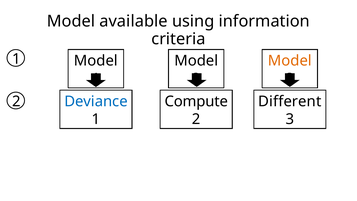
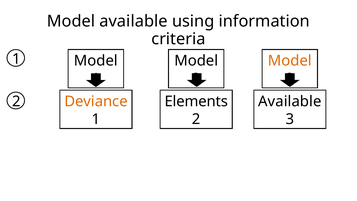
Compute: Compute -> Elements (196, 101)
Different: Different -> Available (290, 101)
Deviance colour: blue -> orange (96, 101)
